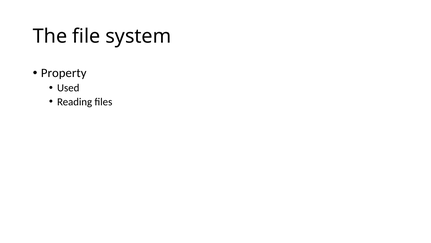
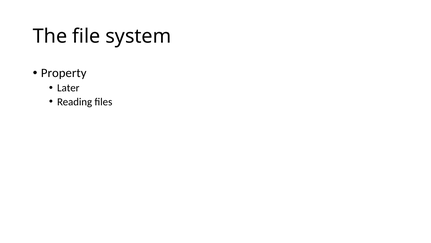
Used: Used -> Later (68, 88)
